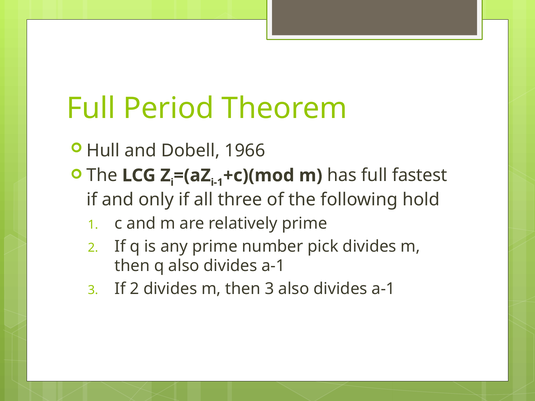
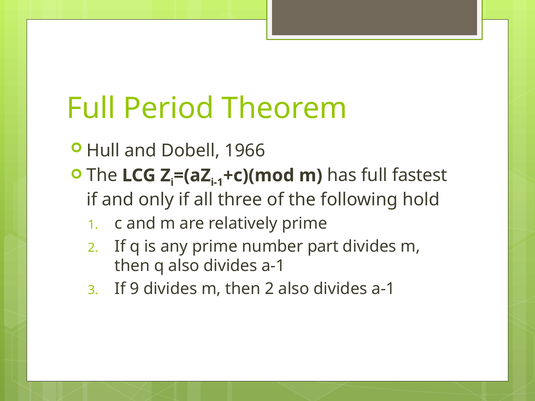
pick: pick -> part (323, 246)
If 2: 2 -> 9 (135, 289)
then 3: 3 -> 2 (269, 289)
